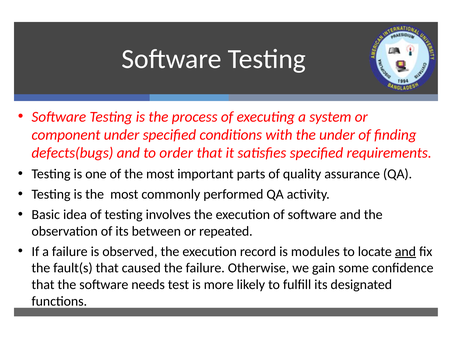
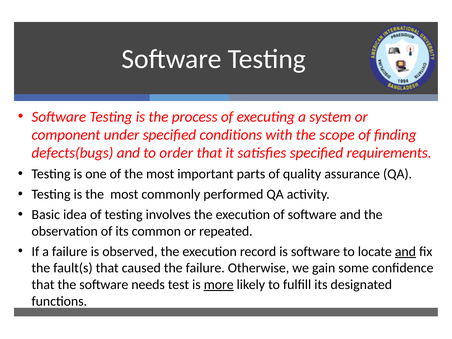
the under: under -> scope (337, 135)
between: between -> common (156, 231)
is modules: modules -> software (315, 251)
more underline: none -> present (219, 285)
